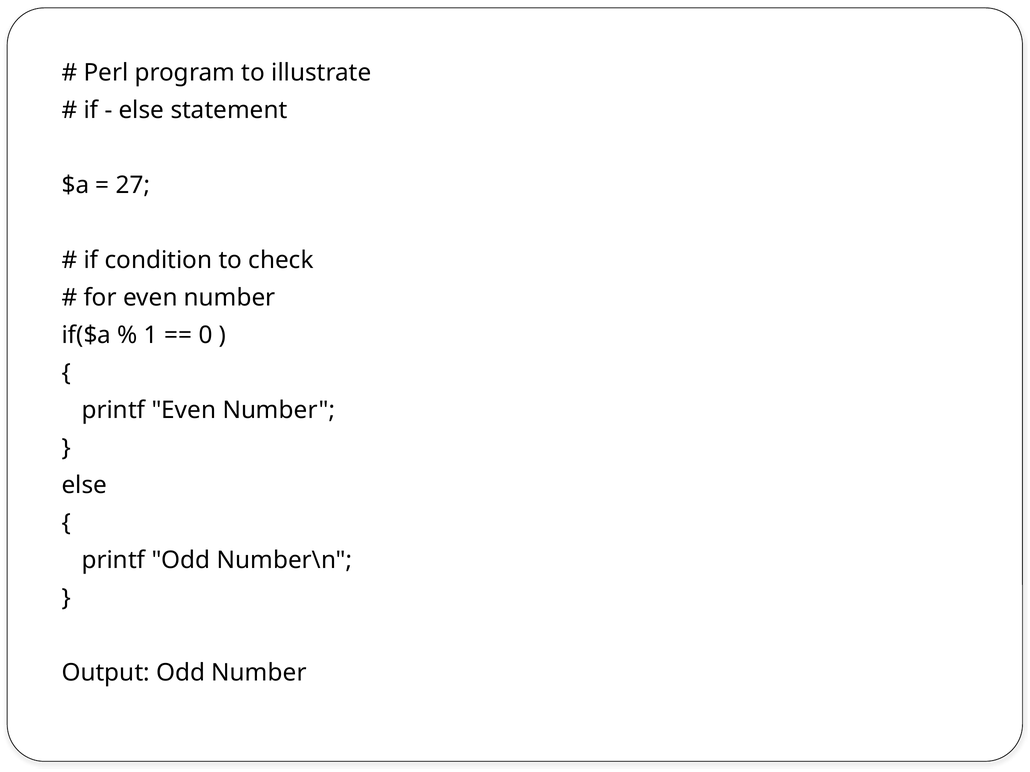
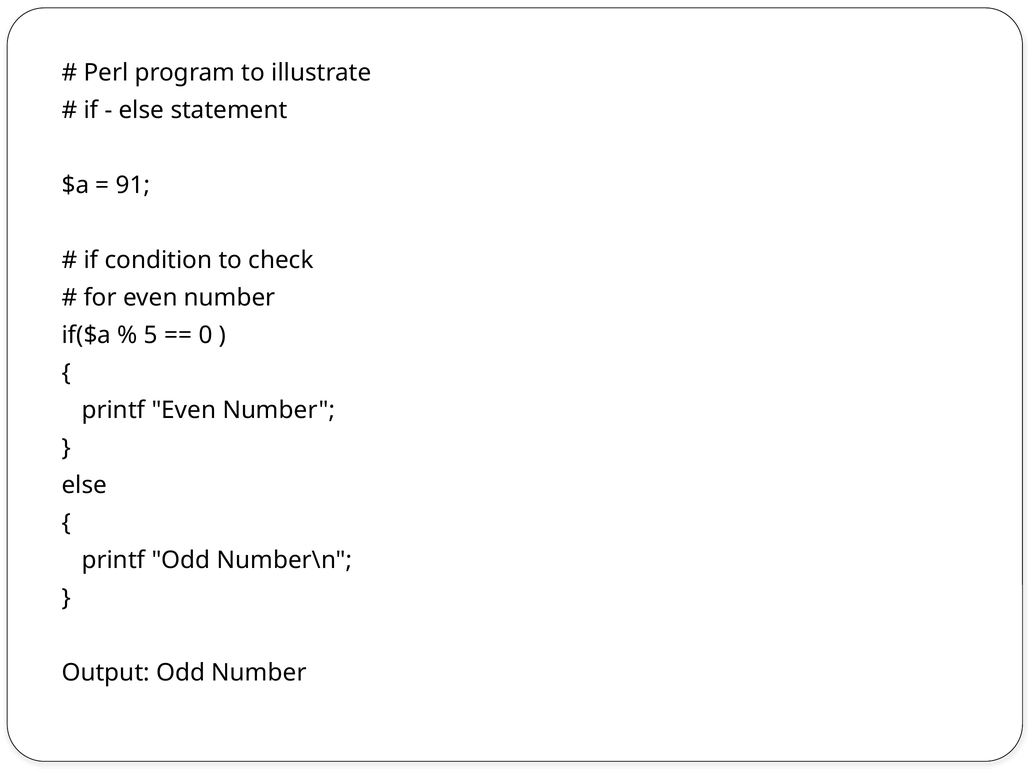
27: 27 -> 91 (133, 185)
1: 1 -> 5 (151, 335)
